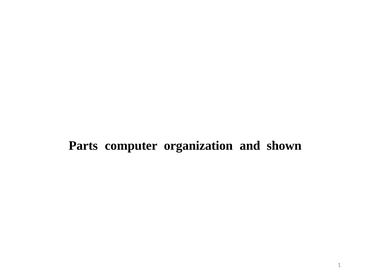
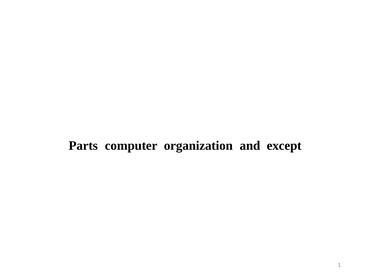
shown: shown -> except (284, 145)
